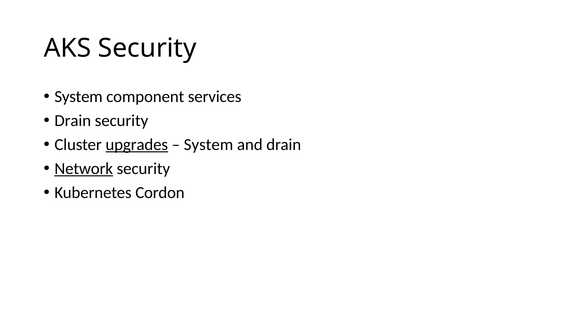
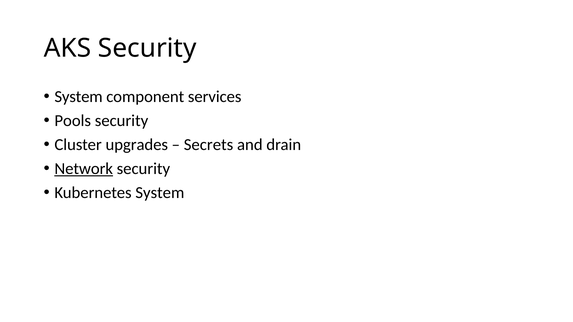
Drain: Drain -> Pools (73, 121)
upgrades underline: present -> none (137, 145)
System: System -> Secrets (209, 145)
Kubernetes Cordon: Cordon -> System (160, 193)
